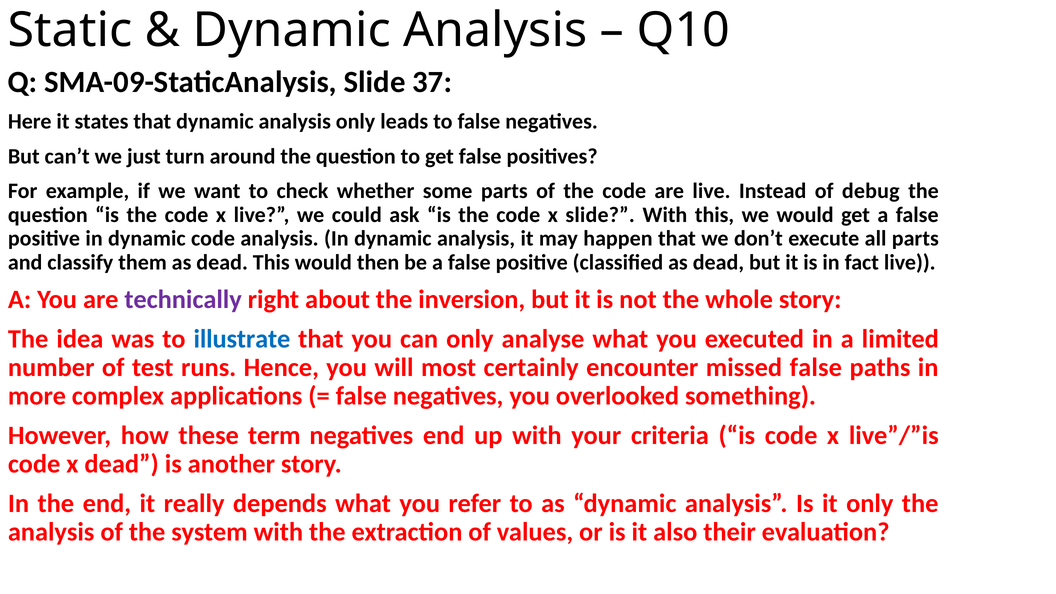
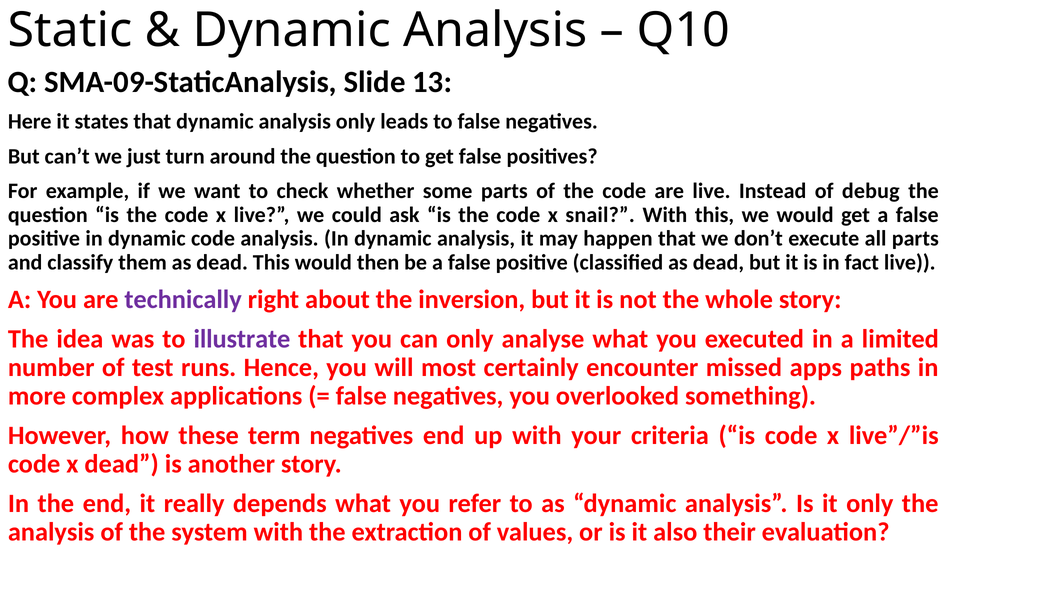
37: 37 -> 13 (432, 82)
x slide: slide -> snail (600, 215)
illustrate colour: blue -> purple (242, 339)
missed false: false -> apps (816, 368)
